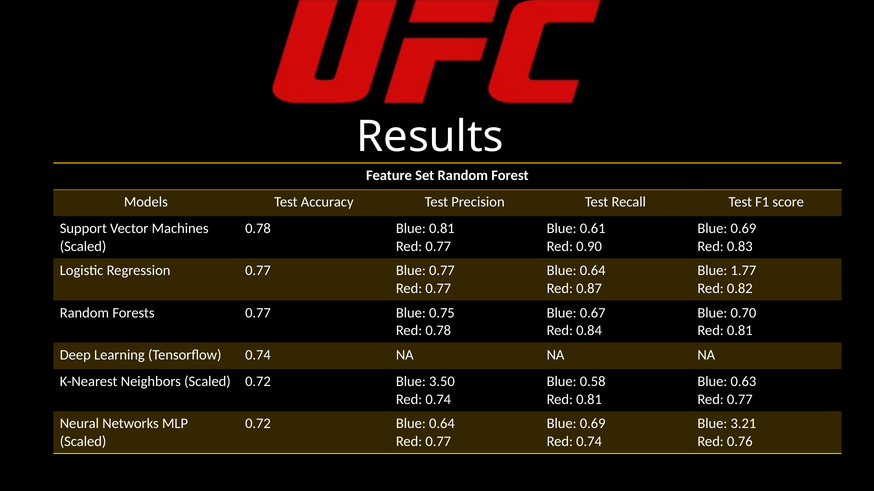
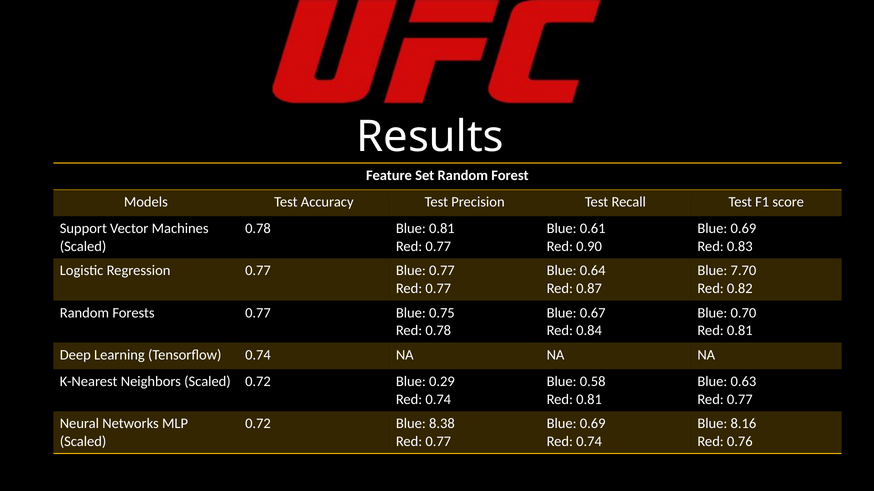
1.77: 1.77 -> 7.70 (743, 271)
3.50: 3.50 -> 0.29 (442, 382)
0.72 Blue 0.64: 0.64 -> 8.38 (442, 424)
3.21: 3.21 -> 8.16 (743, 424)
